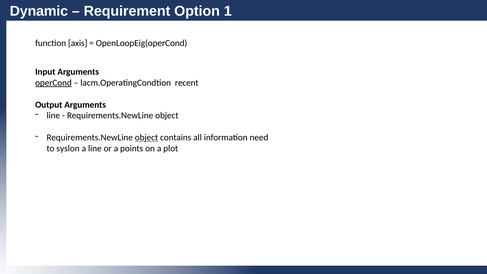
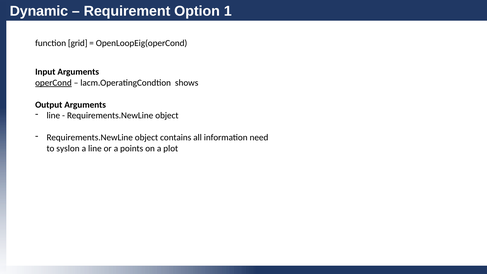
axis: axis -> grid (78, 43)
recent: recent -> shows (187, 83)
object underline: present -> none (146, 138)
